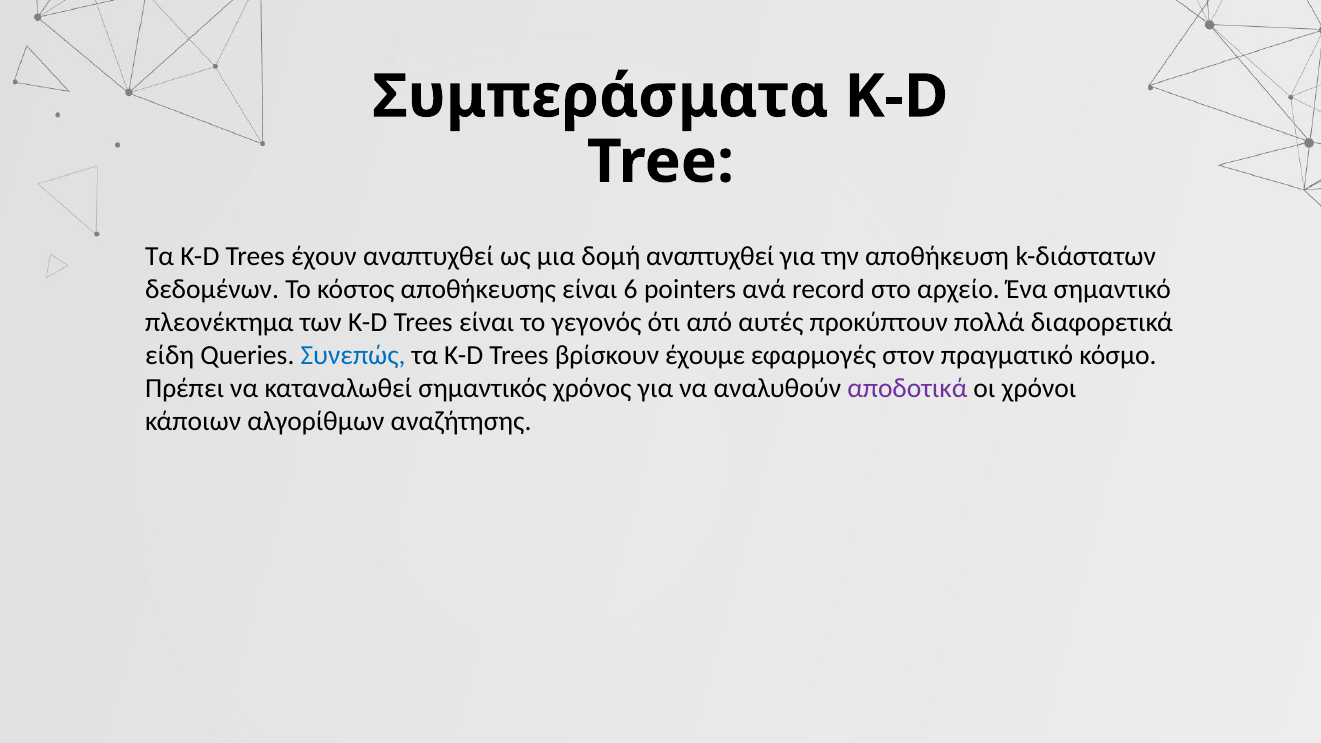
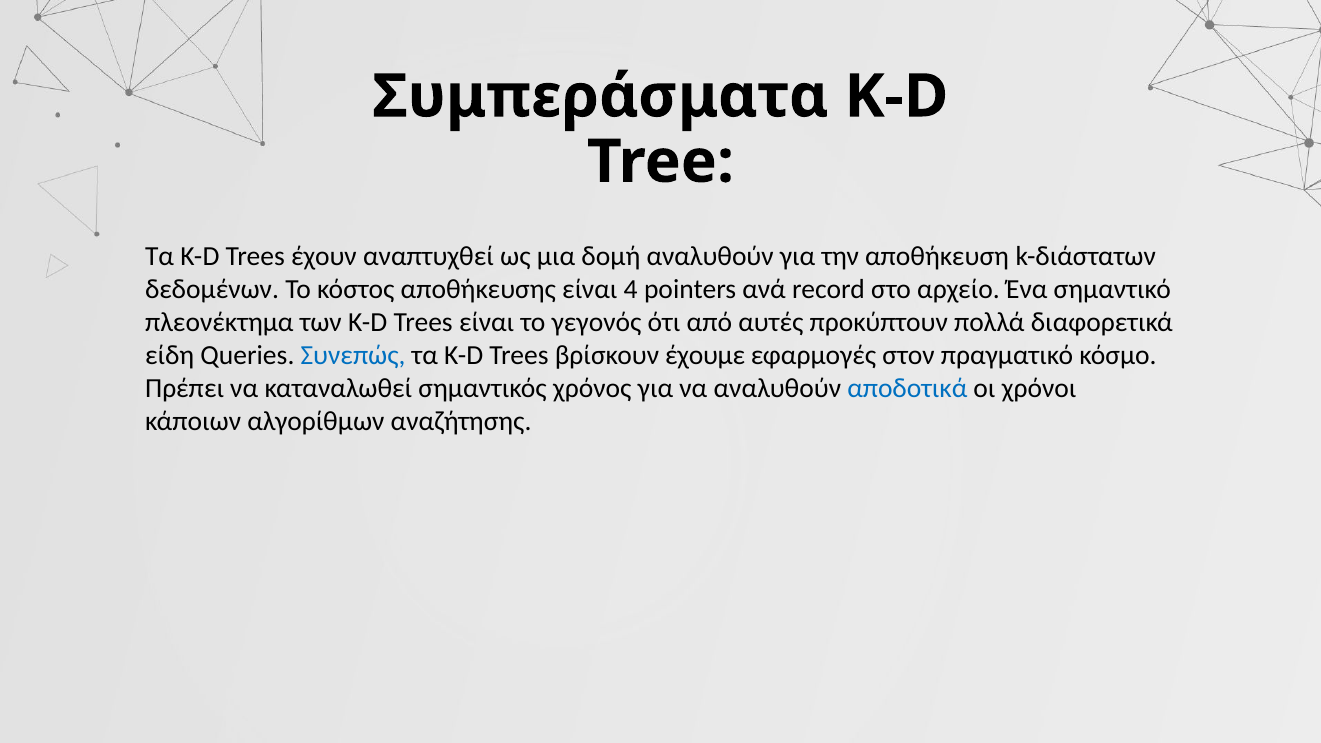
δομή αναπτυχθεί: αναπτυχθεί -> αναλυθούν (710, 257)
6: 6 -> 4 (631, 290)
αποδοτικά colour: purple -> blue (907, 389)
